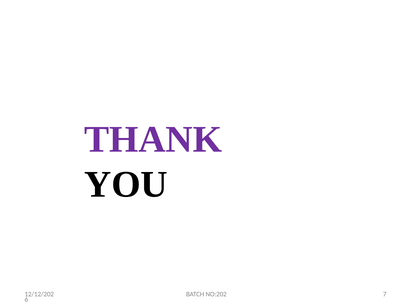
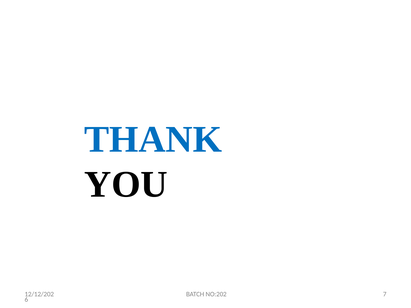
THANK colour: purple -> blue (153, 139)
